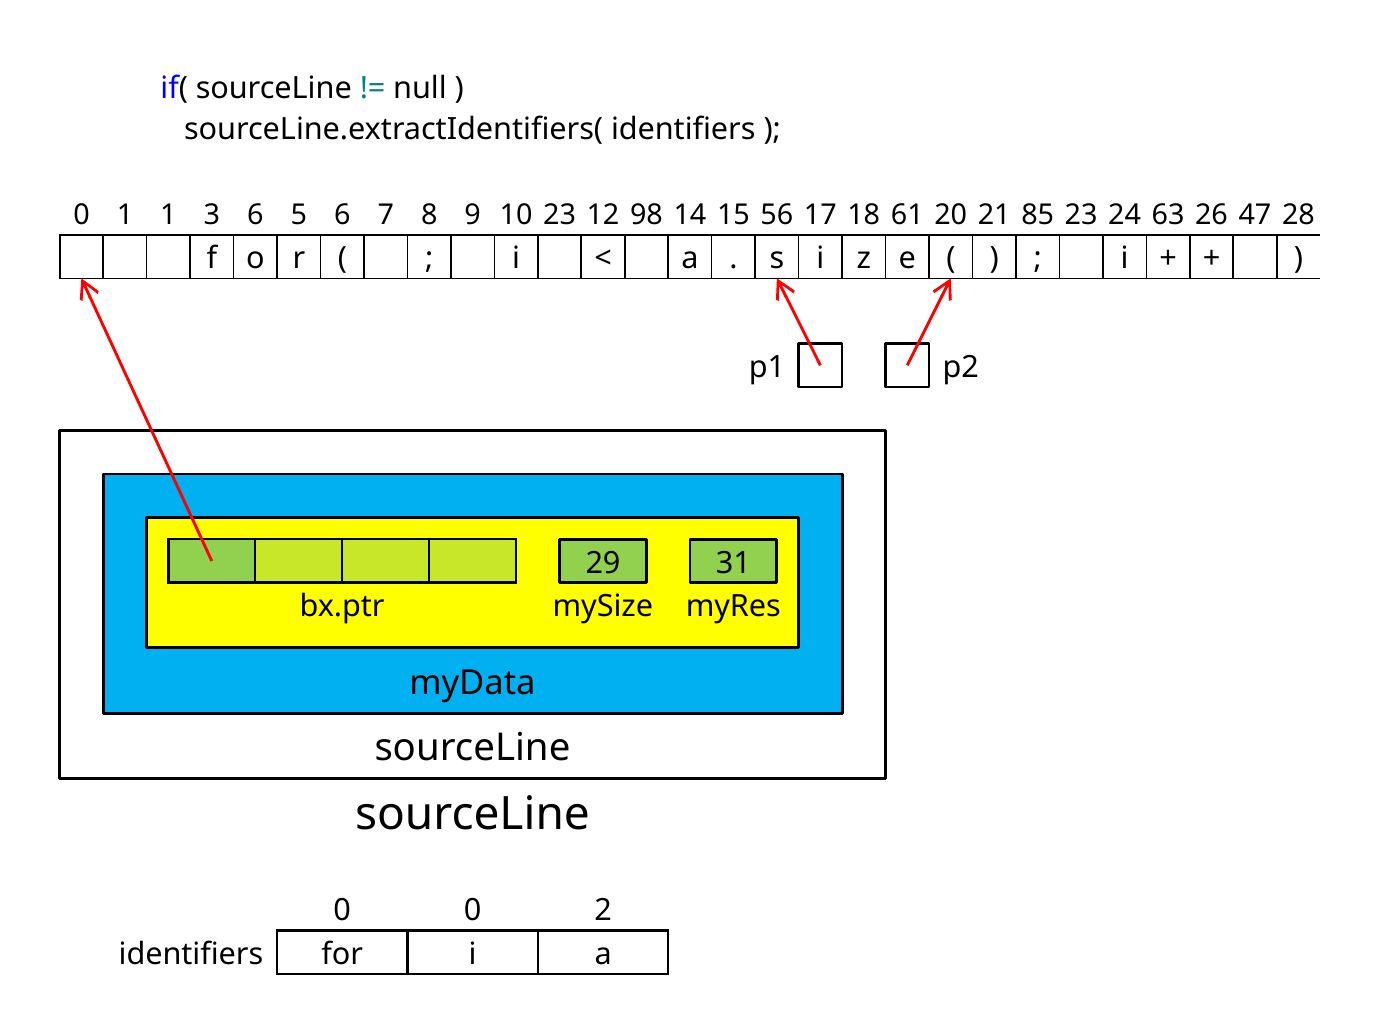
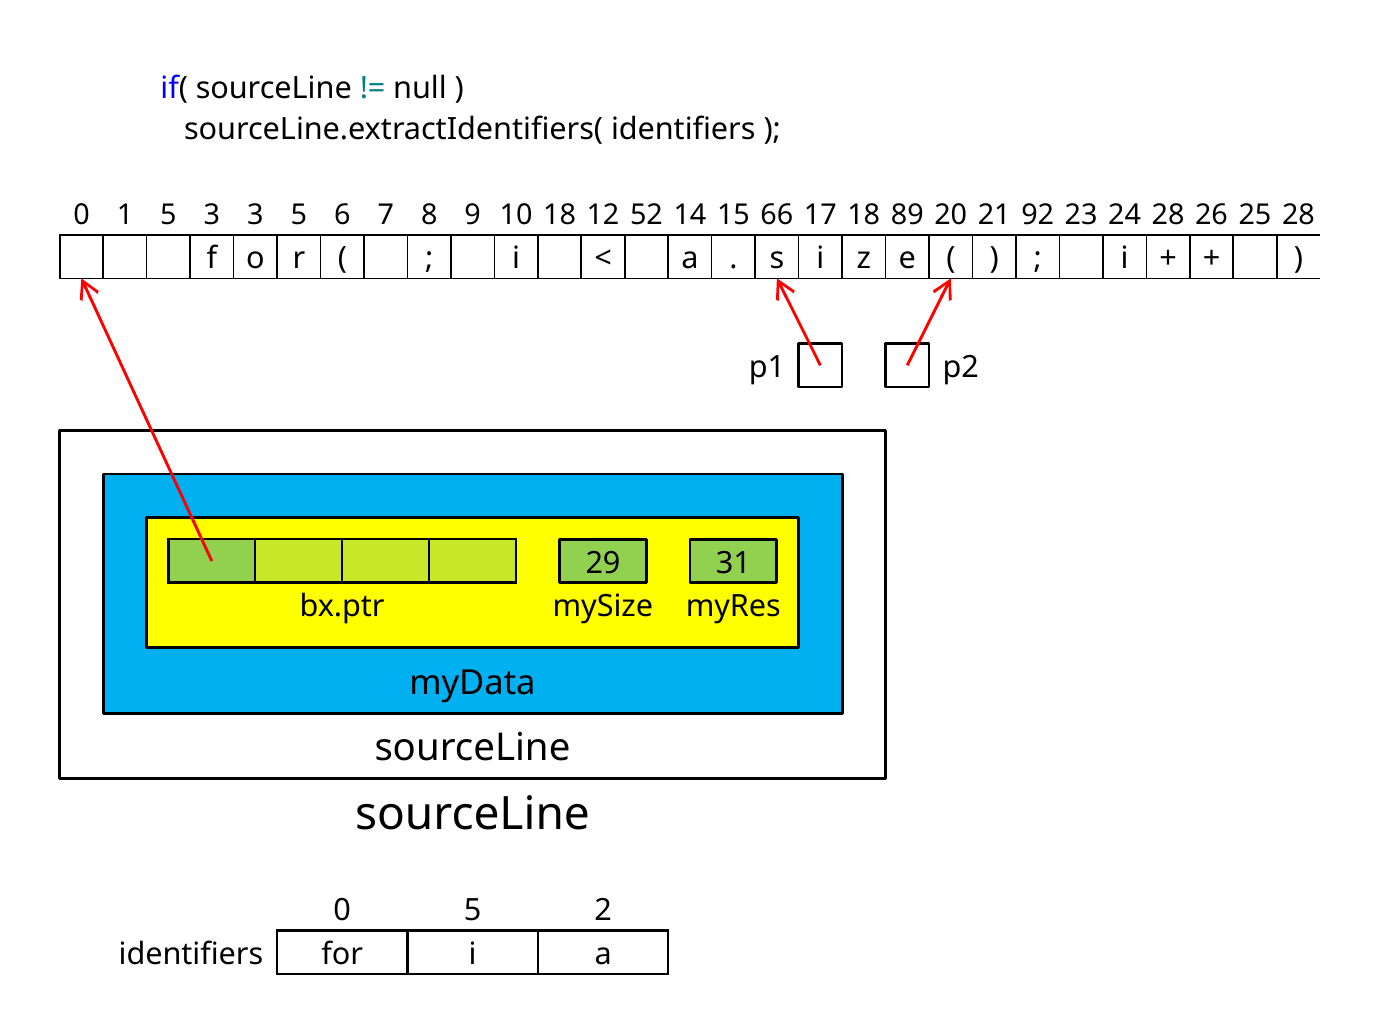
1 1: 1 -> 5 (168, 215)
3 6: 6 -> 3 (255, 215)
10 23: 23 -> 18 (560, 215)
98: 98 -> 52 (646, 215)
56: 56 -> 66 (777, 215)
61: 61 -> 89 (907, 215)
85: 85 -> 92 (1038, 215)
24 63: 63 -> 28 (1168, 215)
47: 47 -> 25 (1255, 215)
0 0: 0 -> 5 (473, 910)
